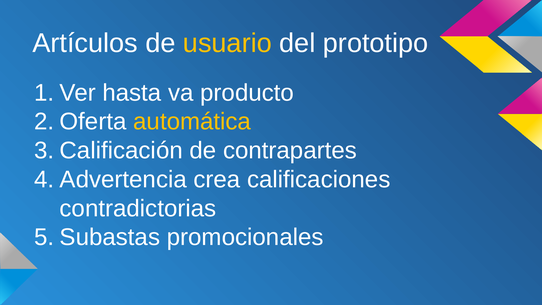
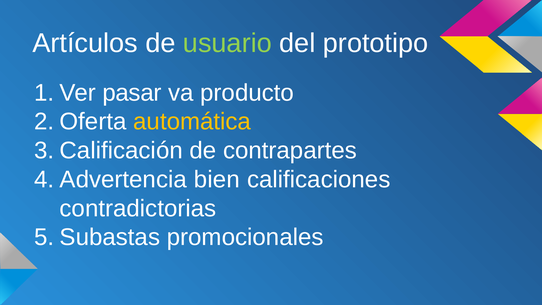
usuario colour: yellow -> light green (227, 43)
hasta: hasta -> pasar (132, 93)
crea: crea -> bien (217, 179)
